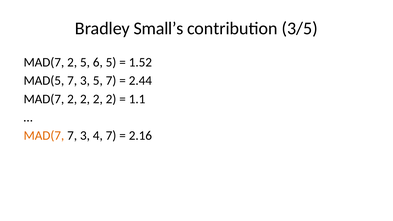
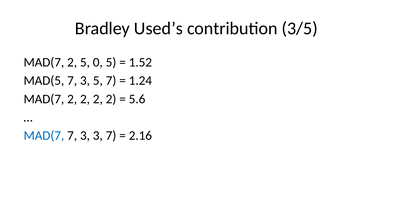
Small’s: Small’s -> Used’s (158, 29)
6: 6 -> 0 (98, 62)
2.44: 2.44 -> 1.24 (140, 81)
1.1: 1.1 -> 5.6 (137, 99)
MAD(7 colour: orange -> blue (44, 136)
3 4: 4 -> 3 (98, 136)
